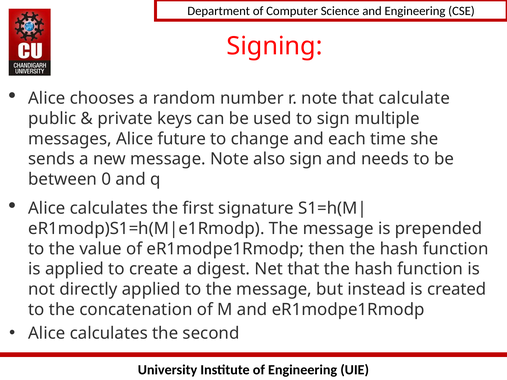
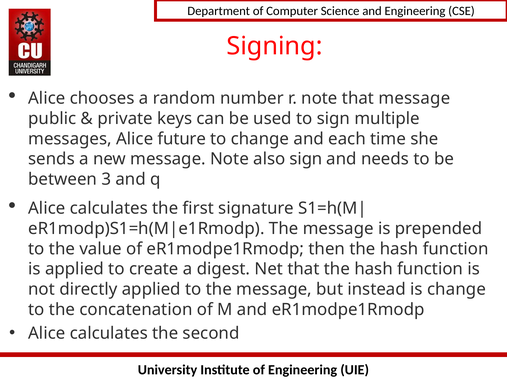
that calculate: calculate -> message (414, 98)
0: 0 -> 3 (106, 179)
is created: created -> change (457, 289)
